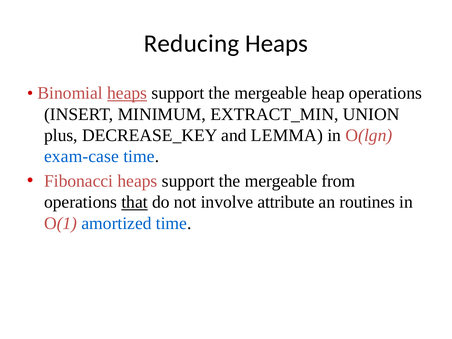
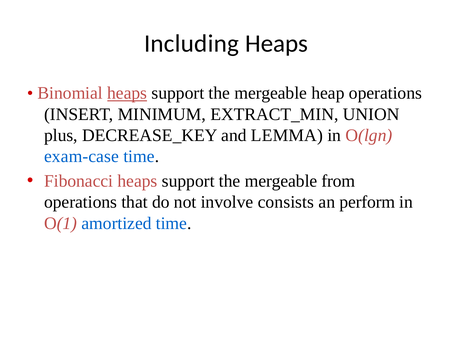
Reducing: Reducing -> Including (191, 44)
that underline: present -> none (135, 202)
attribute: attribute -> consists (286, 202)
routines: routines -> perform (367, 202)
